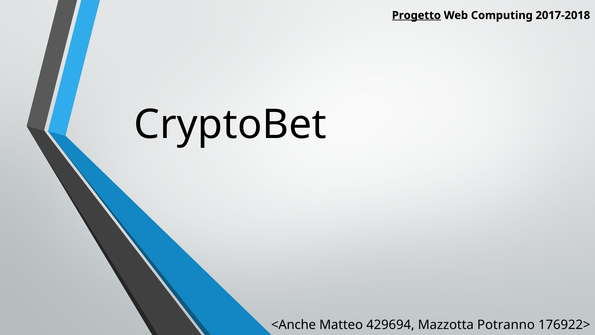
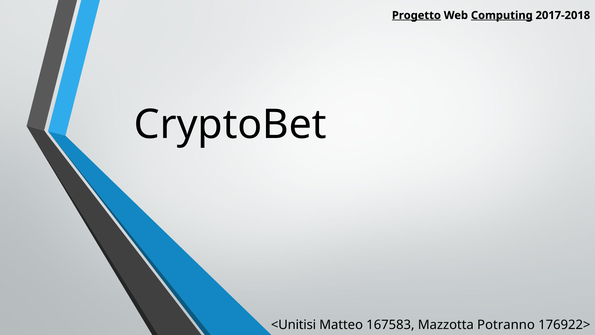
Computing underline: none -> present (502, 15)
<Anche: <Anche -> <Unitisi (294, 324)
429694: 429694 -> 167583 (390, 324)
